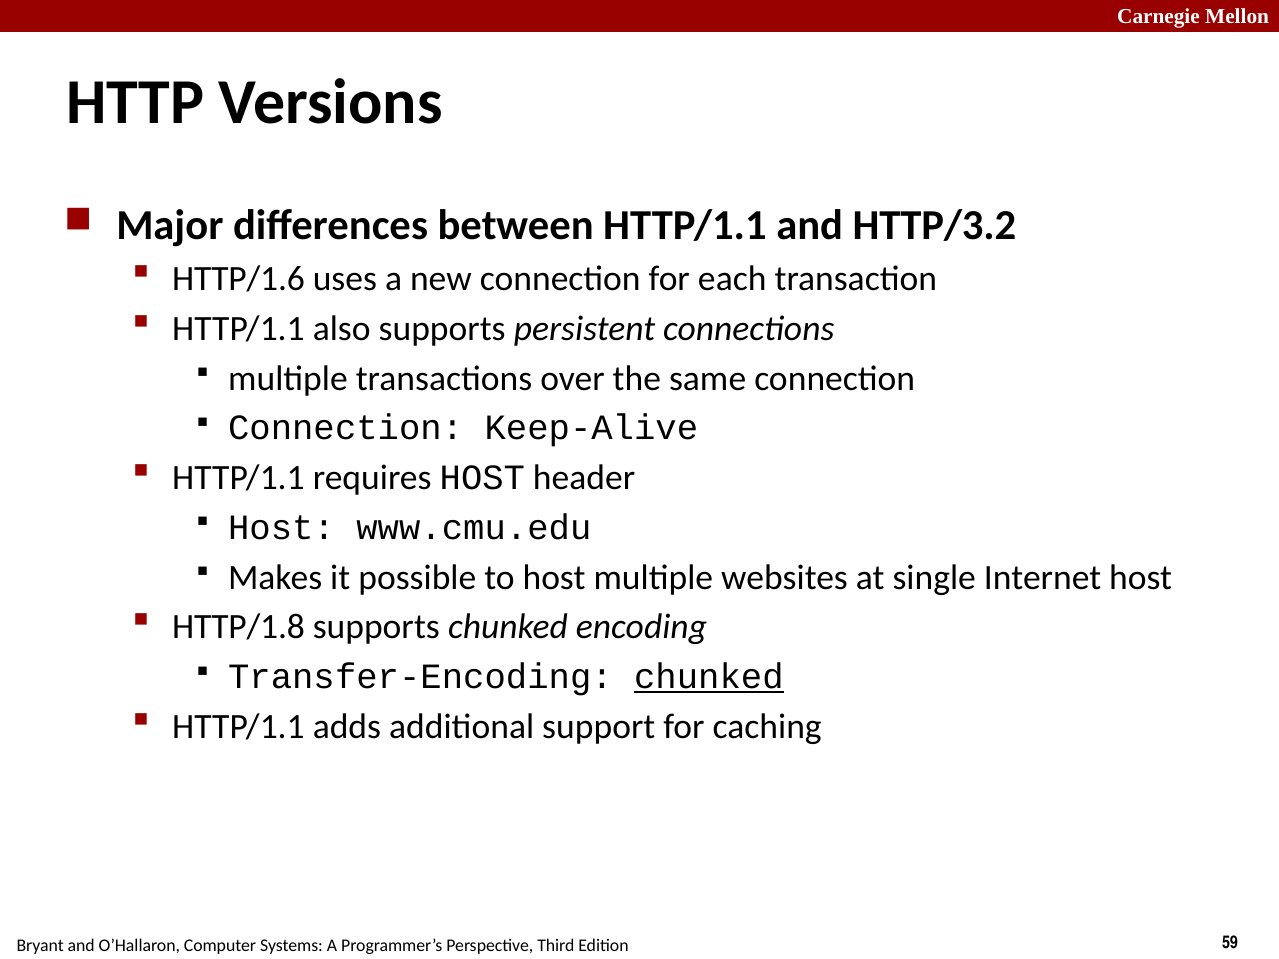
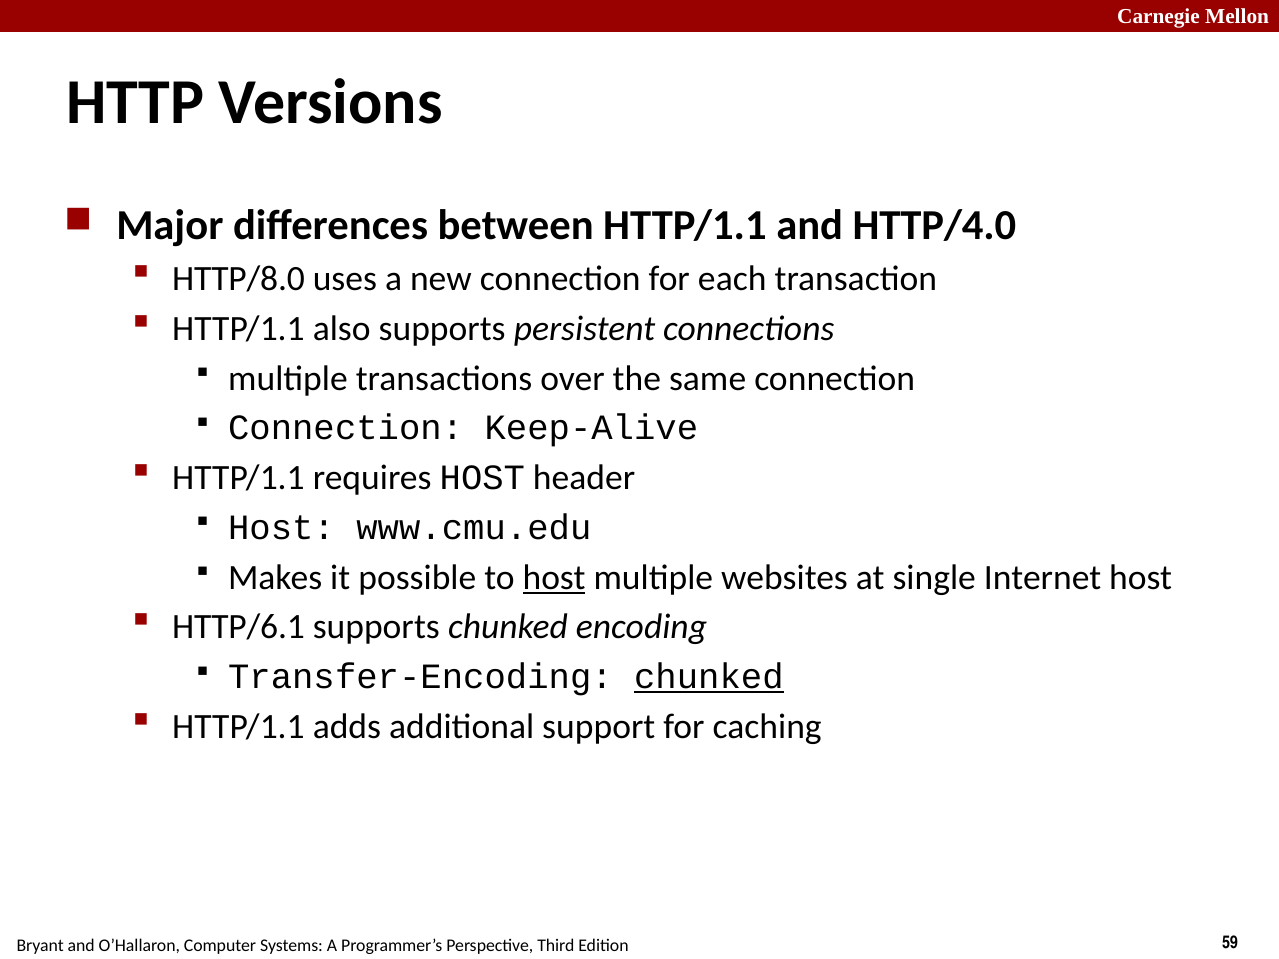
HTTP/3.2: HTTP/3.2 -> HTTP/4.0 (934, 226)
HTTP/1.6: HTTP/1.6 -> HTTP/8.0 (239, 279)
host underline: none -> present (554, 578)
HTTP/1.8: HTTP/1.8 -> HTTP/6.1 (239, 627)
